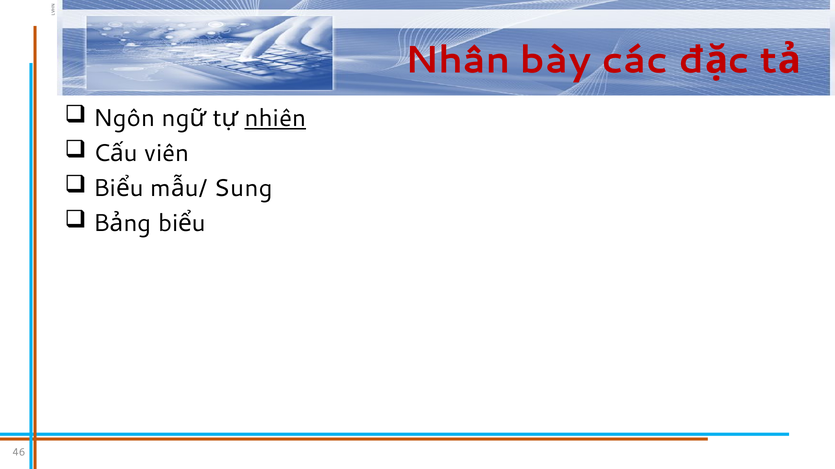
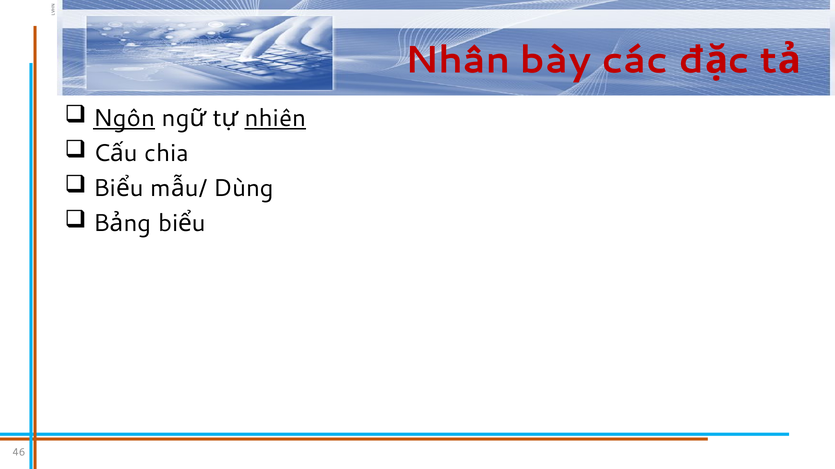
Ngôn underline: none -> present (124, 119)
viên: viên -> chia (167, 154)
Sung: Sung -> Dùng (244, 189)
